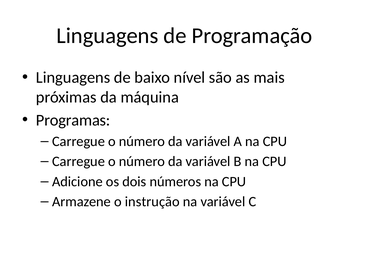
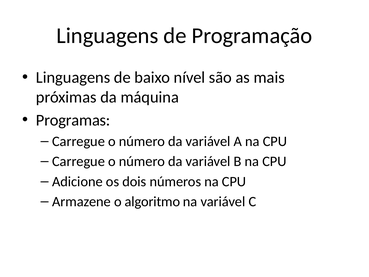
instrução: instrução -> algoritmo (152, 202)
